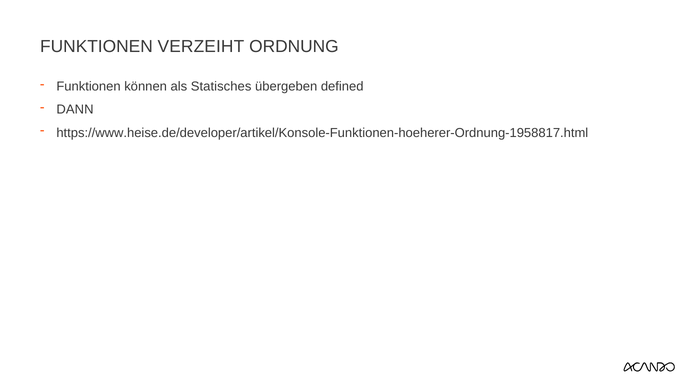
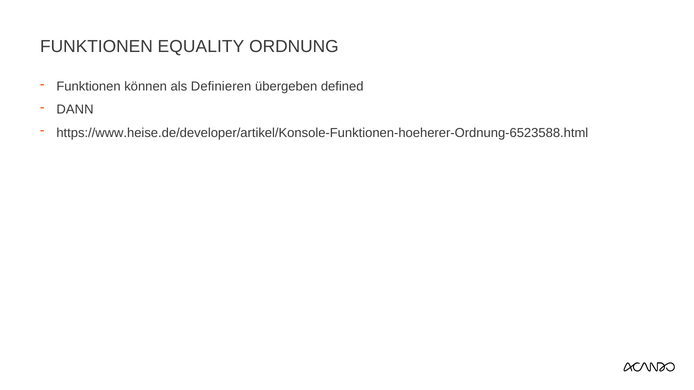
VERZEIHT: VERZEIHT -> EQUALITY (201, 47)
Statisches: Statisches -> Definieren (221, 87)
https://www.heise.de/developer/artikel/Konsole-Funktionen-hoeherer-Ordnung-1958817.html: https://www.heise.de/developer/artikel/Konsole-Funktionen-hoeherer-Ordnung-1958817.html -> https://www.heise.de/developer/artikel/Konsole-Funktionen-hoeherer-Ordnung-6523588.html (322, 133)
